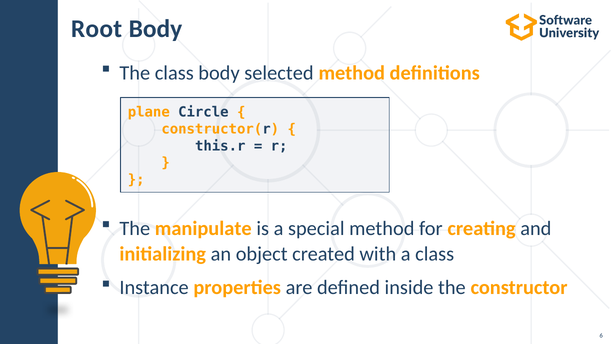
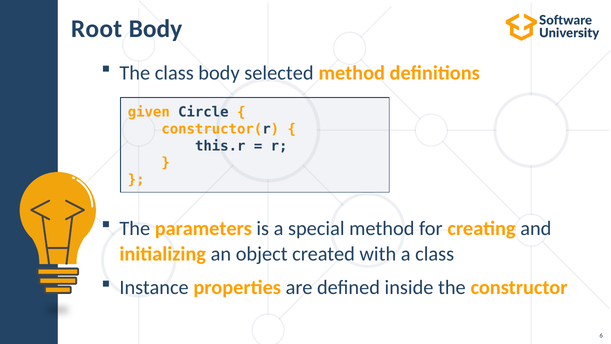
plane: plane -> given (149, 112)
manipulate: manipulate -> parameters (203, 228)
